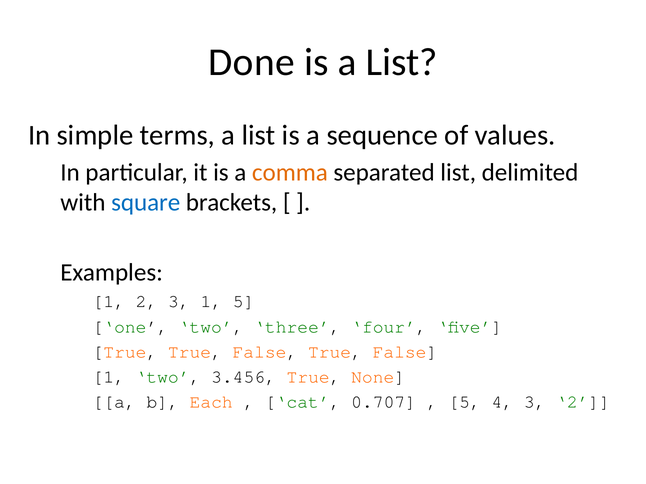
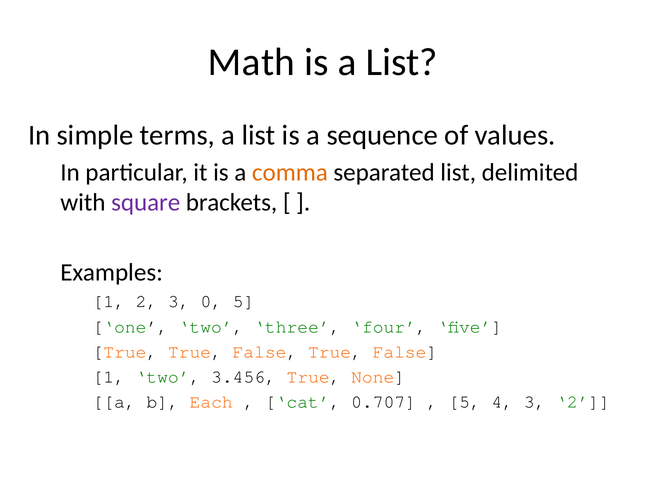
Done: Done -> Math (252, 63)
square colour: blue -> purple (146, 203)
3 1: 1 -> 0 (211, 302)
